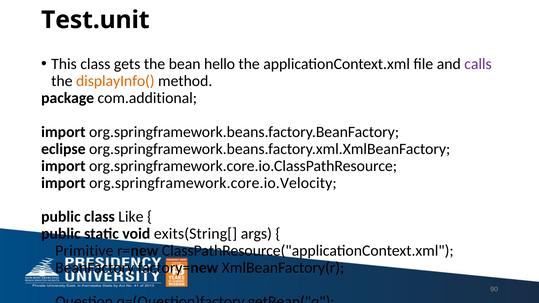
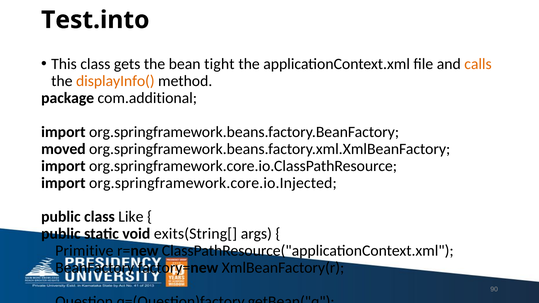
Test.unit: Test.unit -> Test.into (95, 20)
hello: hello -> tight (219, 64)
calls colour: purple -> orange (478, 64)
eclipse: eclipse -> moved (63, 149)
org.springframework.core.io.Velocity: org.springframework.core.io.Velocity -> org.springframework.core.io.Injected (213, 183)
